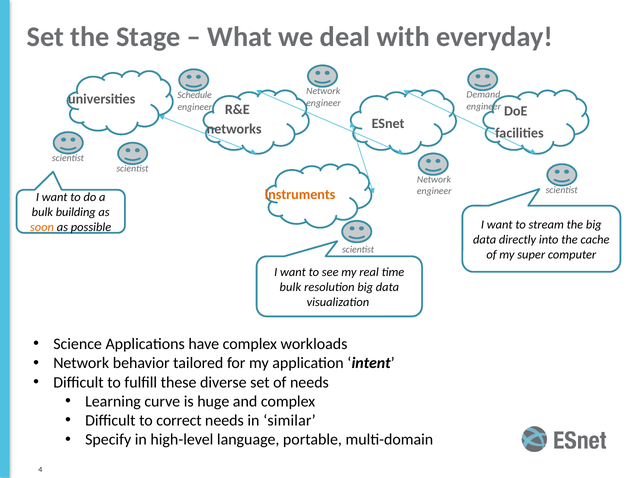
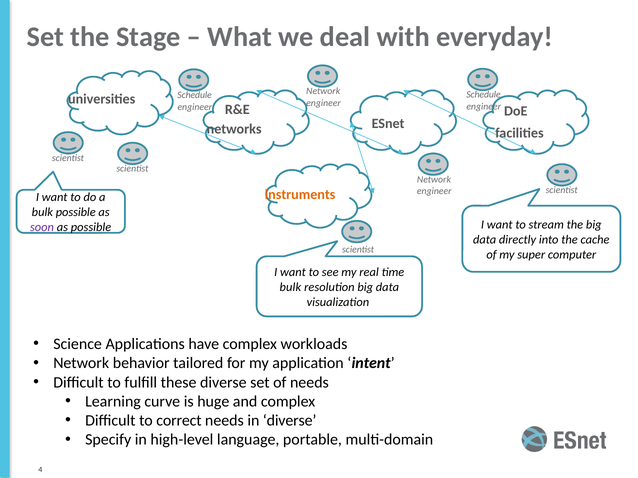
Demand: Demand -> Schedule (483, 95)
bulk building: building -> possible (76, 212)
soon colour: orange -> purple (42, 227)
in similar: similar -> diverse (290, 421)
